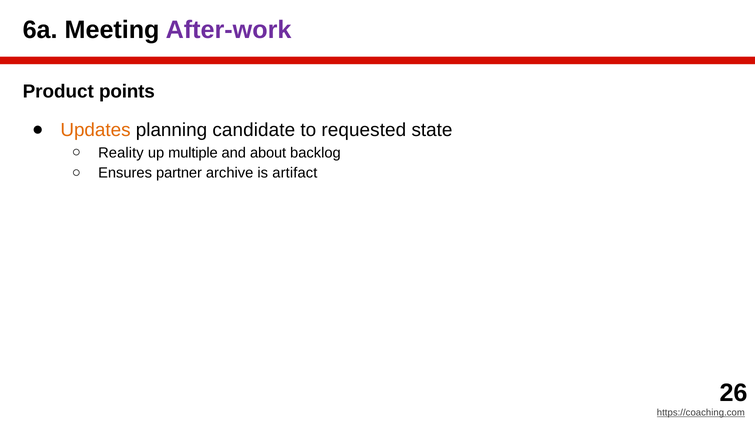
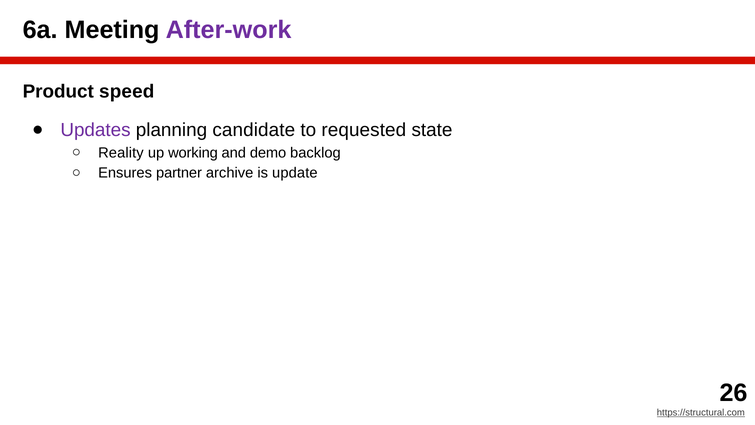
points: points -> speed (127, 92)
Updates colour: orange -> purple (95, 130)
multiple: multiple -> working (193, 153)
about: about -> demo (268, 153)
artifact: artifact -> update (295, 173)
https://coaching.com: https://coaching.com -> https://structural.com (701, 412)
